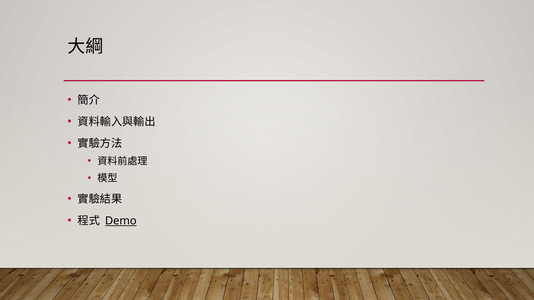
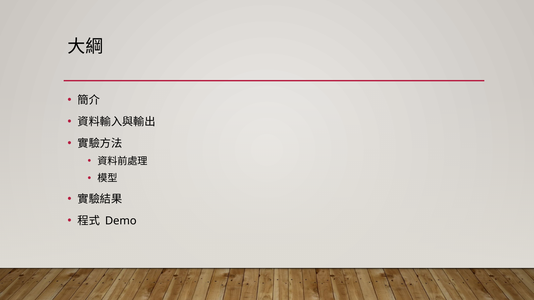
Demo underline: present -> none (121, 221)
